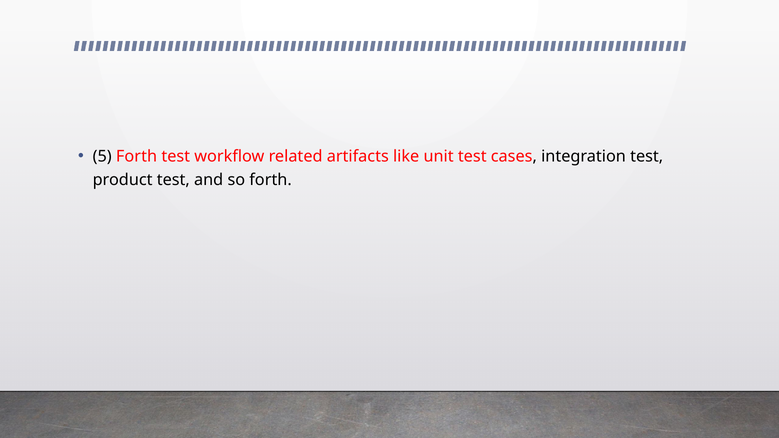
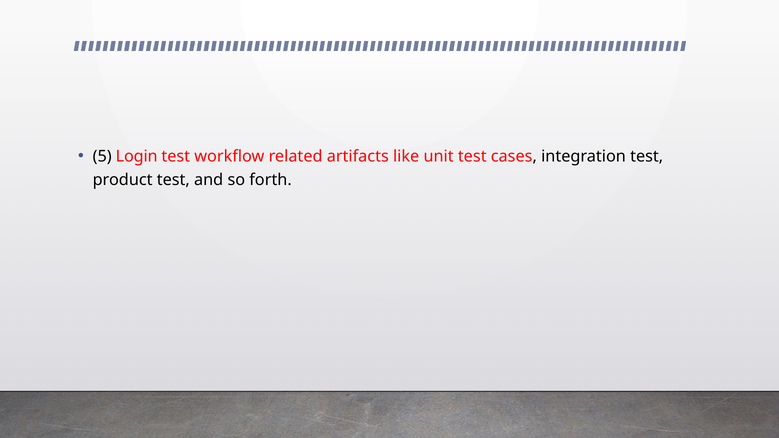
5 Forth: Forth -> Login (137, 156)
